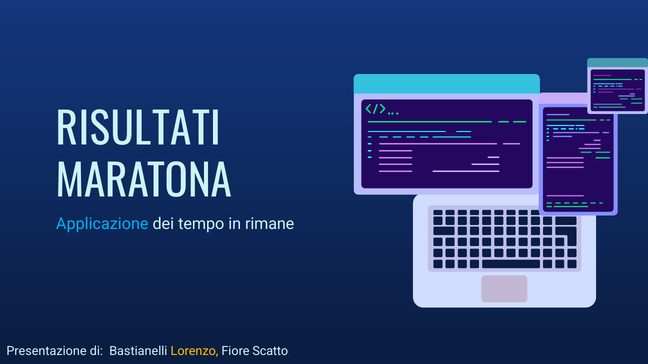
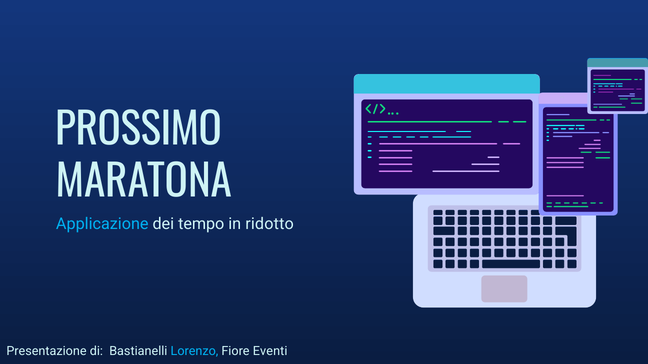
RISULTATI: RISULTATI -> PROSSIMO (139, 131)
rimane: rimane -> ridotto (270, 224)
Lorenzo colour: yellow -> light blue (194, 352)
Scatto: Scatto -> Eventi (270, 352)
